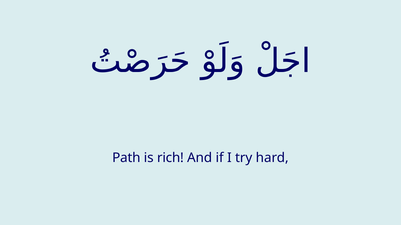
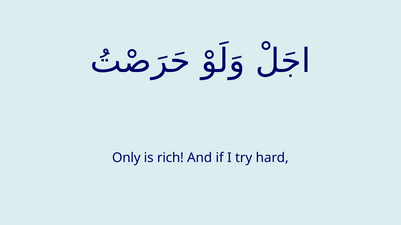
Path: Path -> Only (126, 158)
